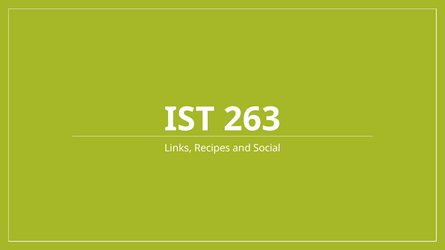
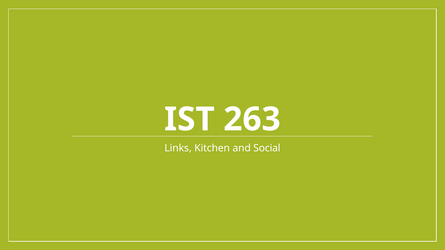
Recipes: Recipes -> Kitchen (212, 148)
